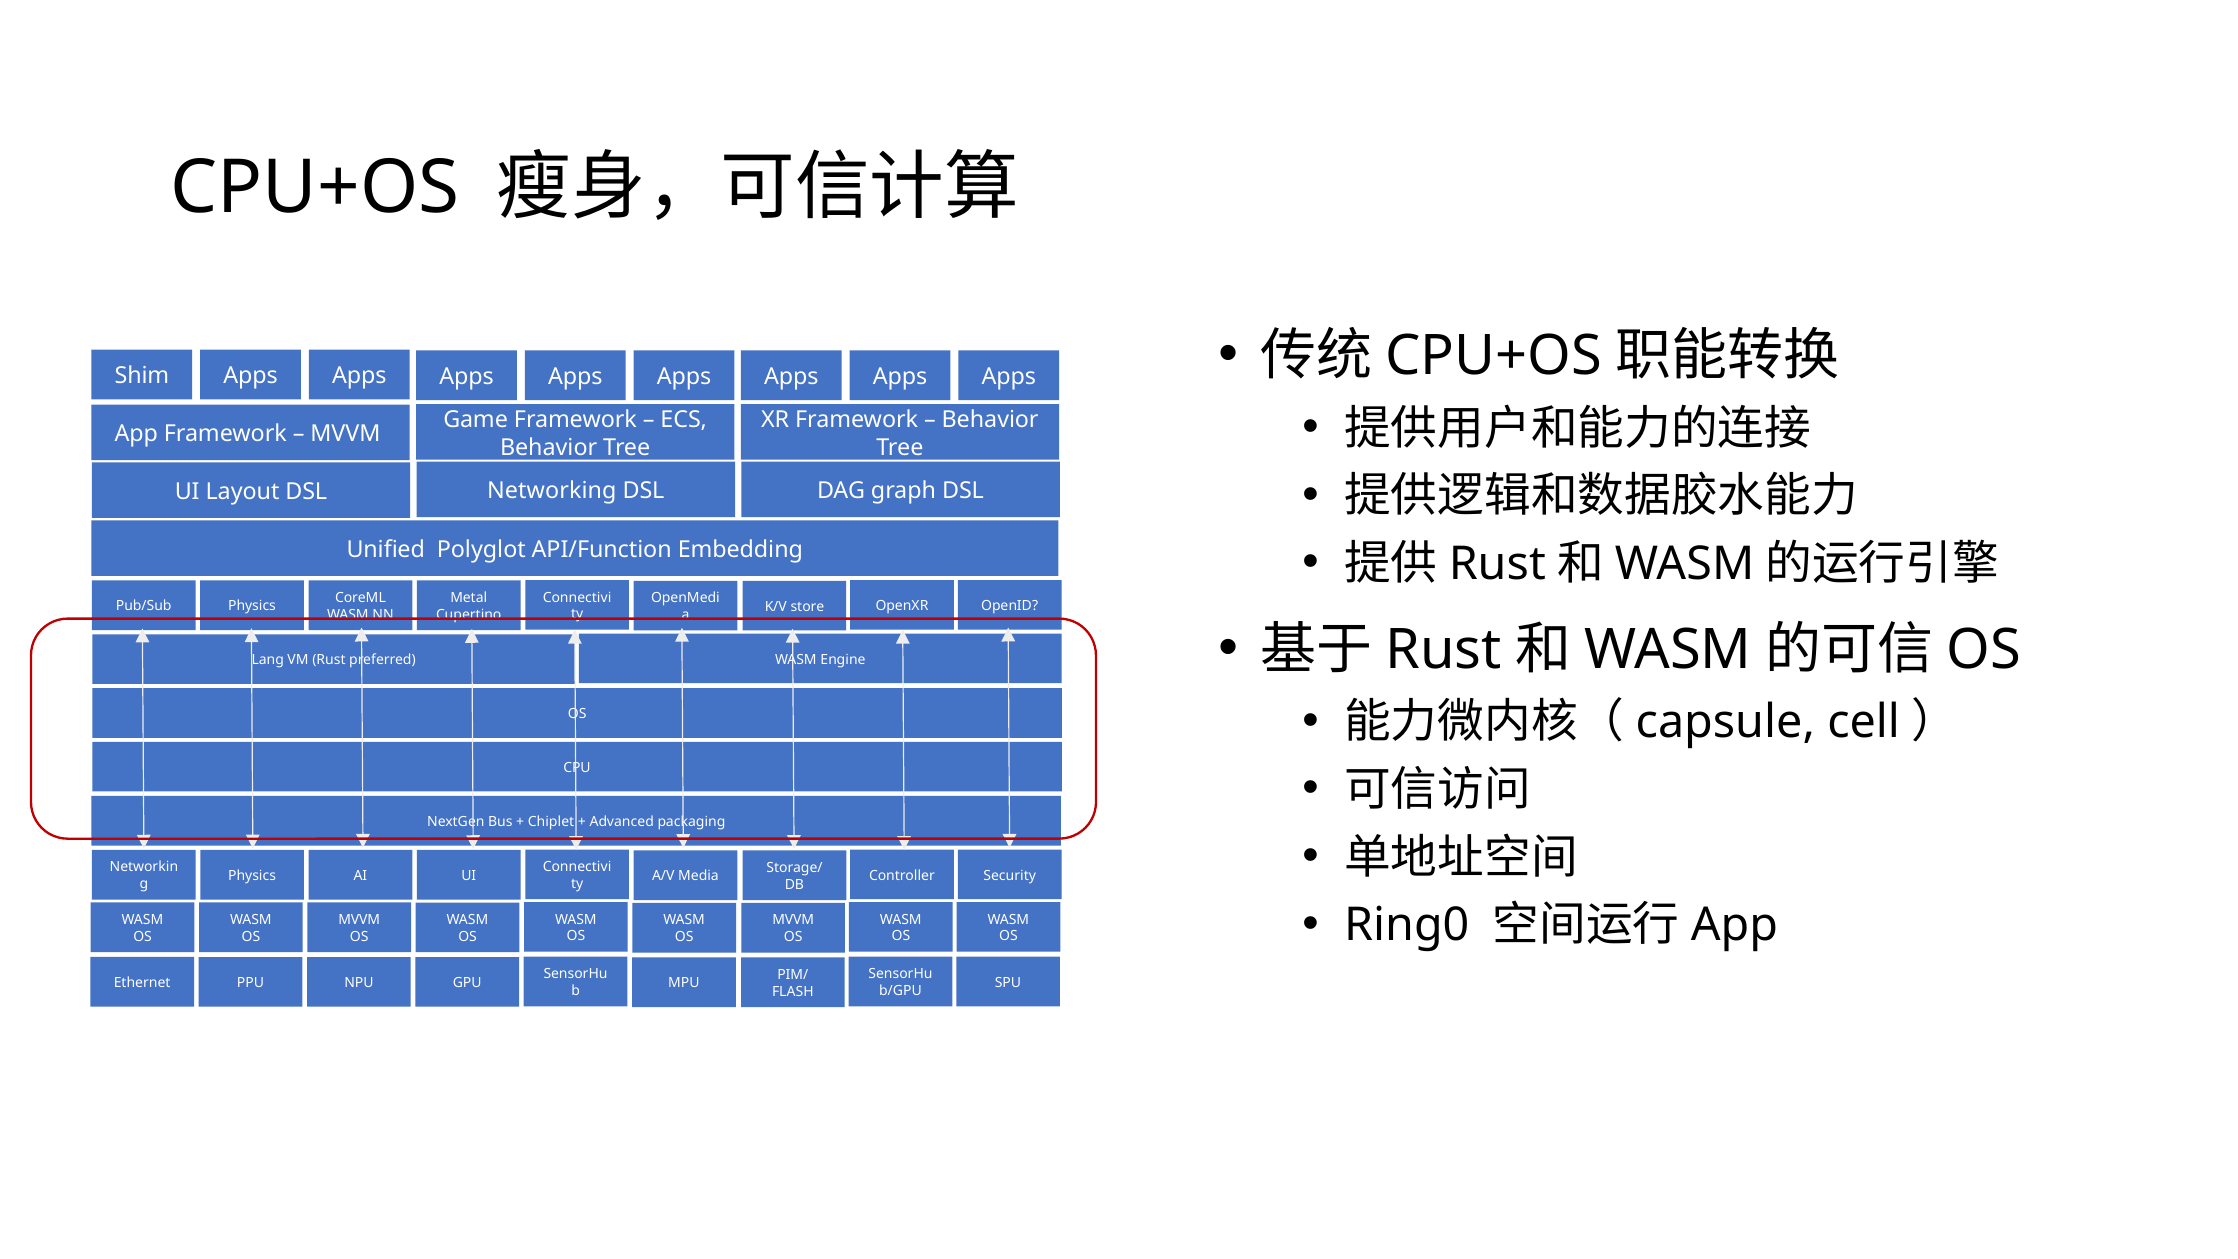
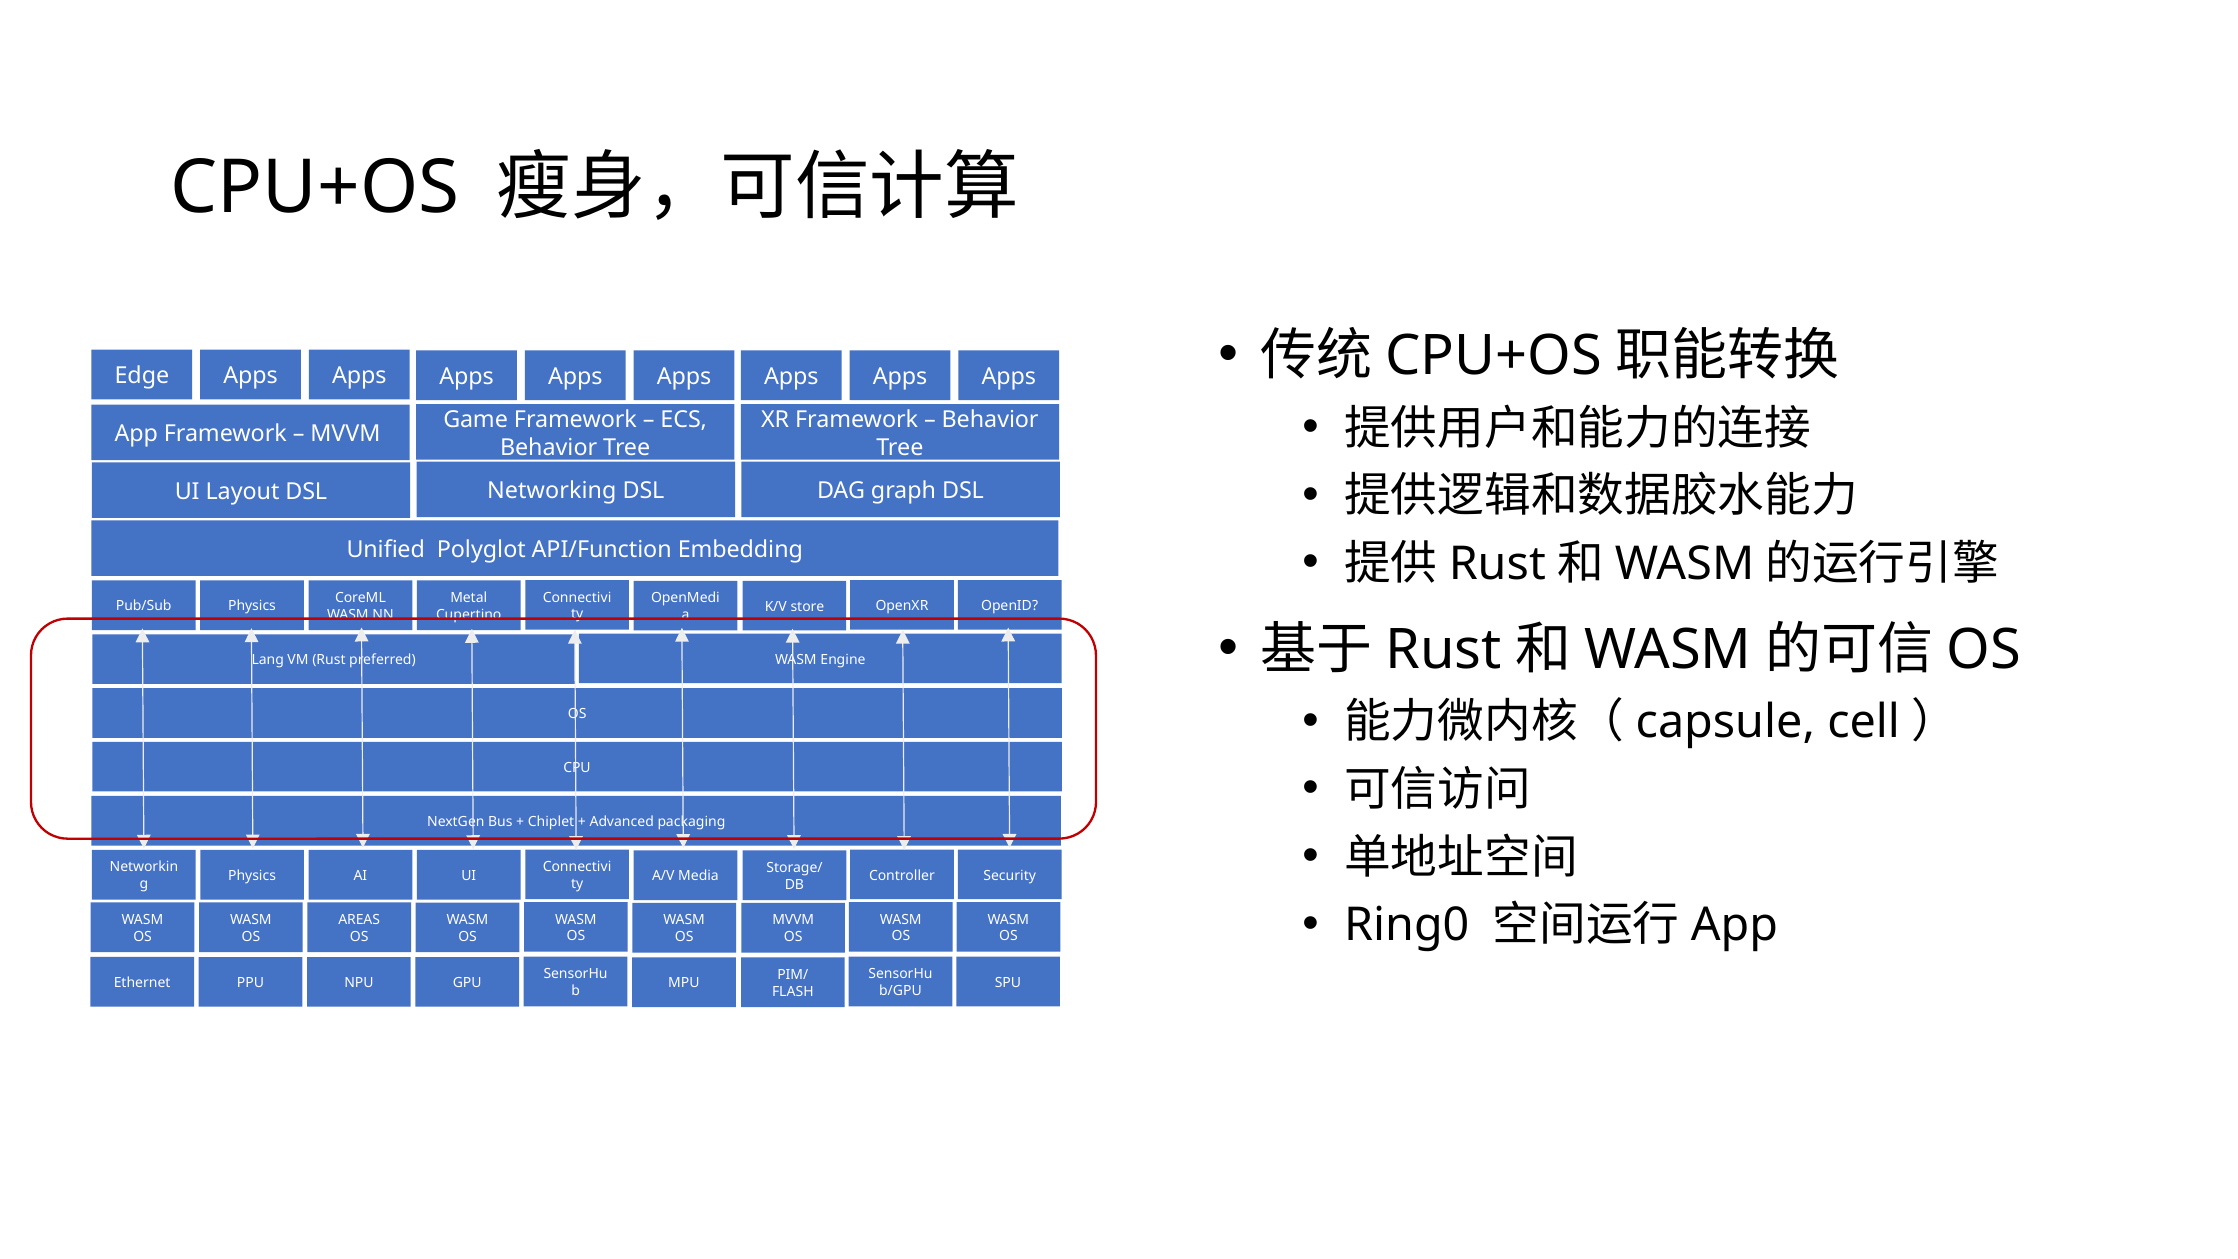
Shim: Shim -> Edge (142, 376)
MVVM: MVVM -> AREAS (359, 920)
